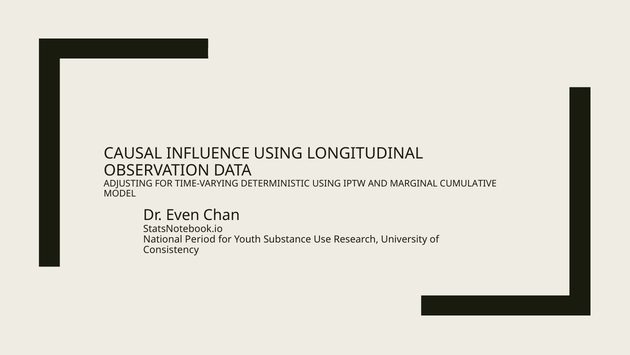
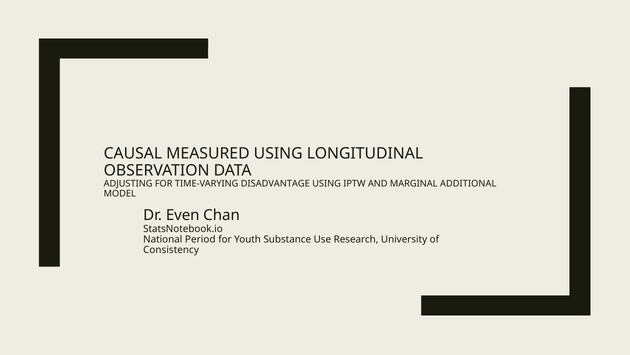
INFLUENCE: INFLUENCE -> MEASURED (208, 153)
DETERMINISTIC: DETERMINISTIC -> DISADVANTAGE (275, 184)
CUMULATIVE: CUMULATIVE -> ADDITIONAL (468, 184)
